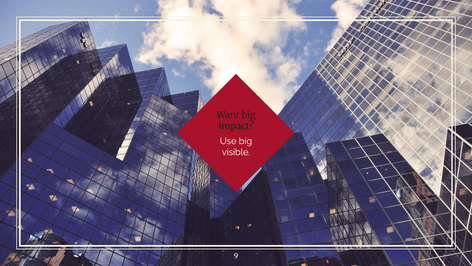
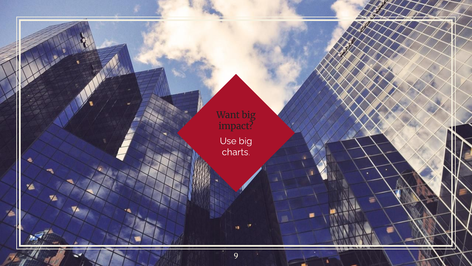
visible: visible -> charts (236, 152)
